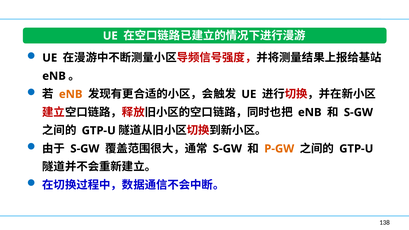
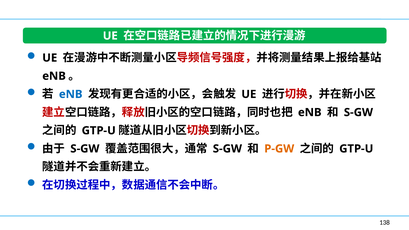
eNB colour: orange -> blue (71, 94)
